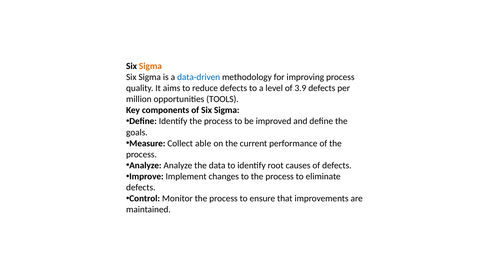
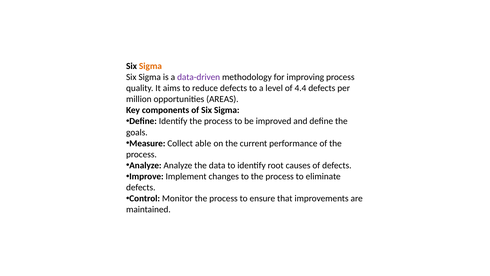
data-driven colour: blue -> purple (199, 77)
3.9: 3.9 -> 4.4 (300, 88)
TOOLS: TOOLS -> AREAS (222, 99)
